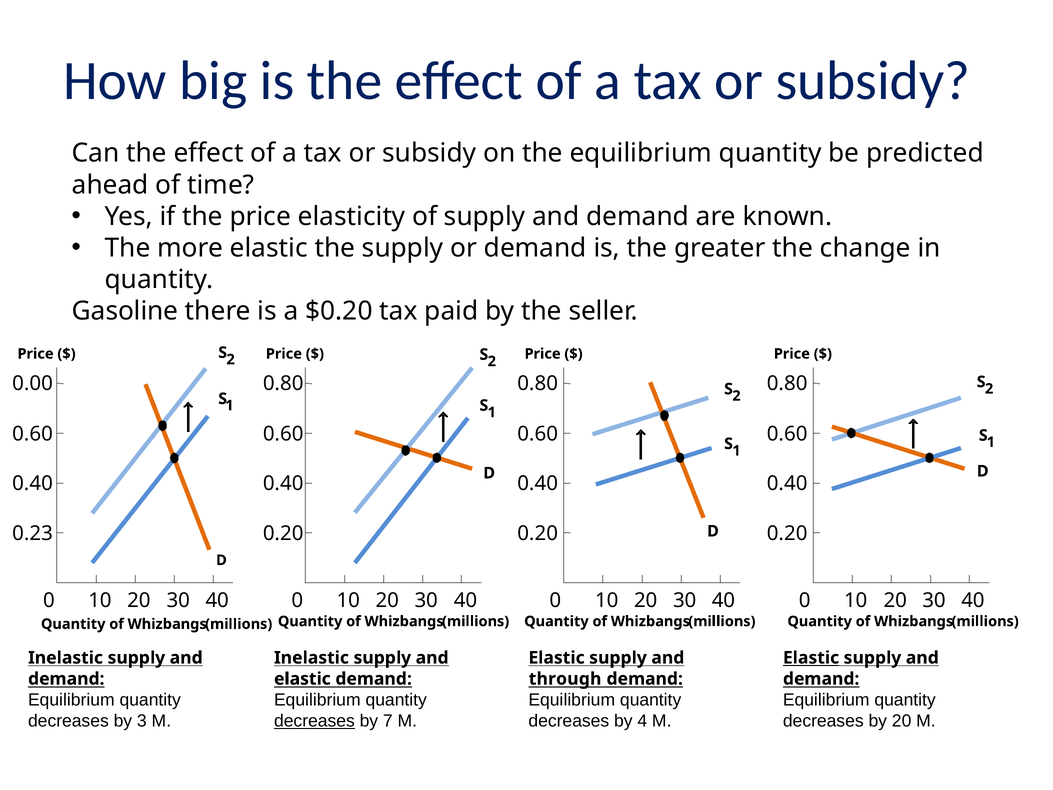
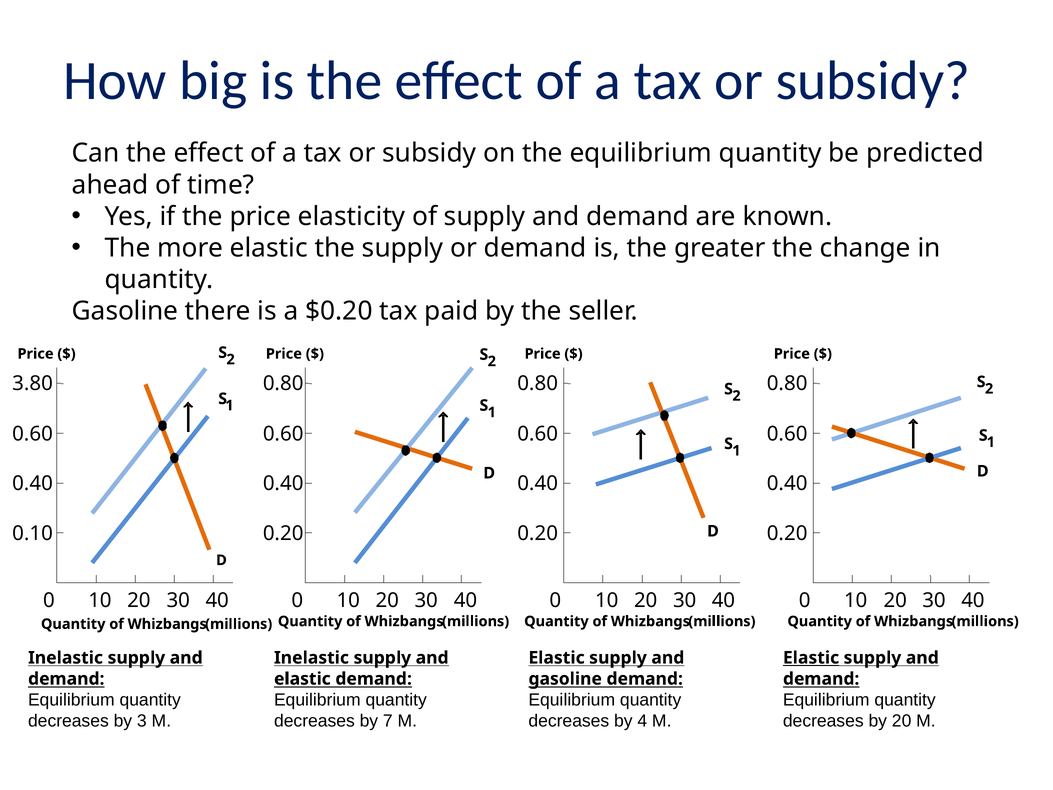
0.00: 0.00 -> 3.80 (33, 384)
0.23: 0.23 -> 0.10 (33, 533)
through: through -> gasoline (565, 679)
decreases underline: present -> none (314, 721)
